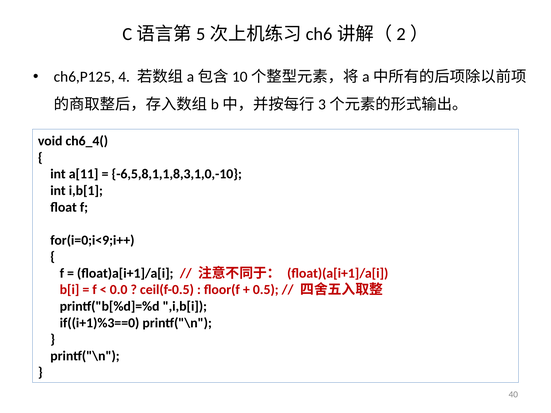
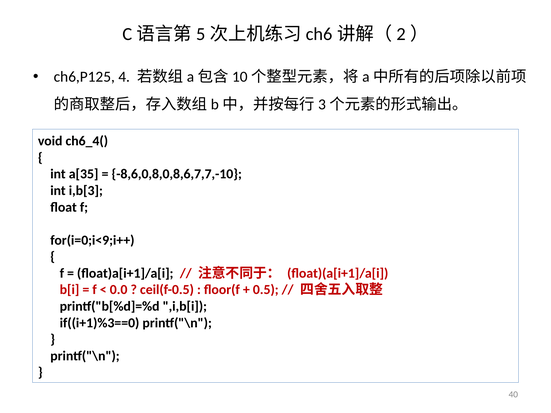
a[11: a[11 -> a[35 (84, 174)
-6,5,8,1,1,8,3,1,0,-10: -6,5,8,1,1,8,3,1,0,-10 -> -8,6,0,8,0,8,6,7,7,-10 (177, 174)
i,b[1: i,b[1 -> i,b[3 (86, 191)
